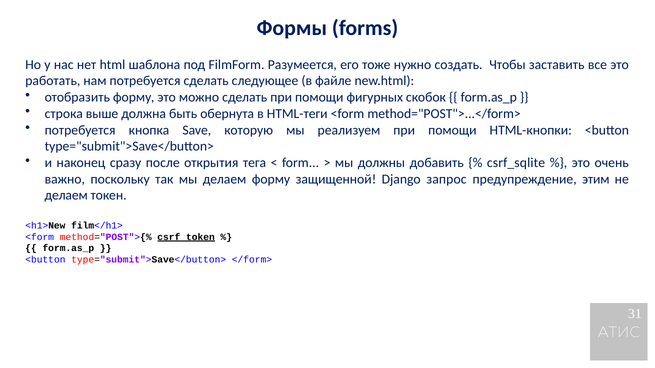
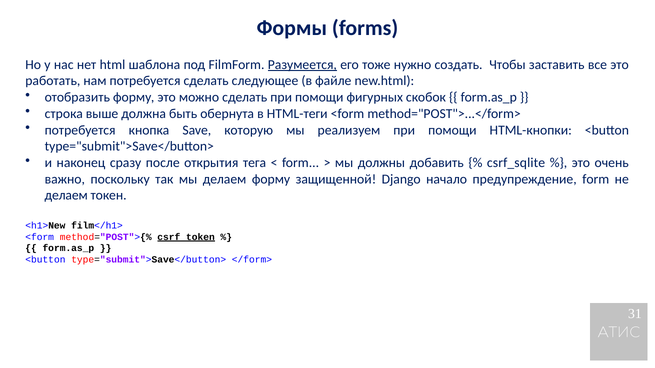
Разумеется underline: none -> present (302, 65)
запрос: запрос -> начало (447, 179)
предупреждение этим: этим -> form (596, 179)
